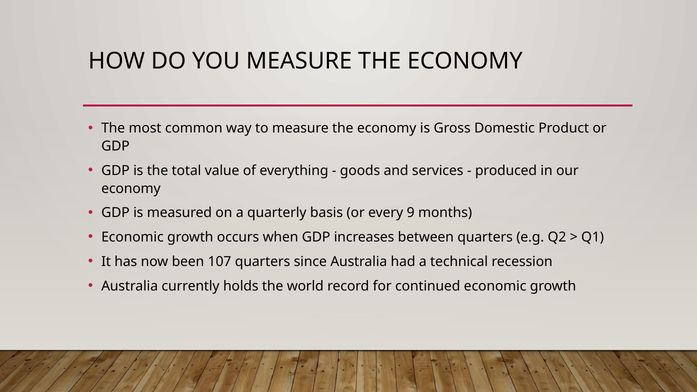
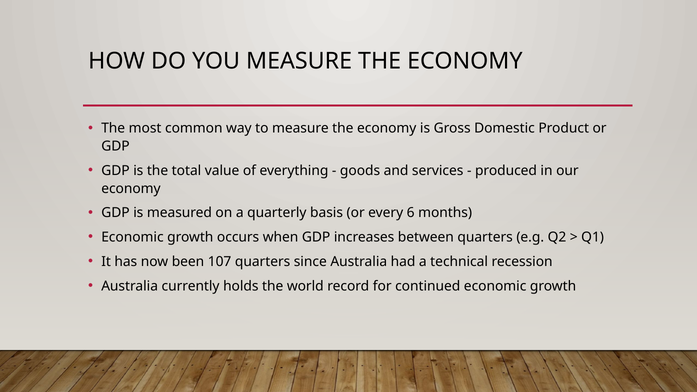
9: 9 -> 6 (411, 213)
